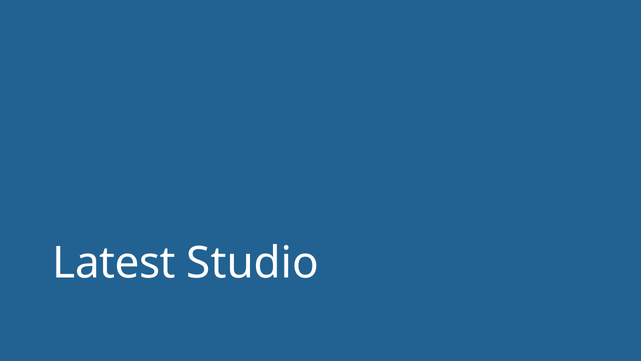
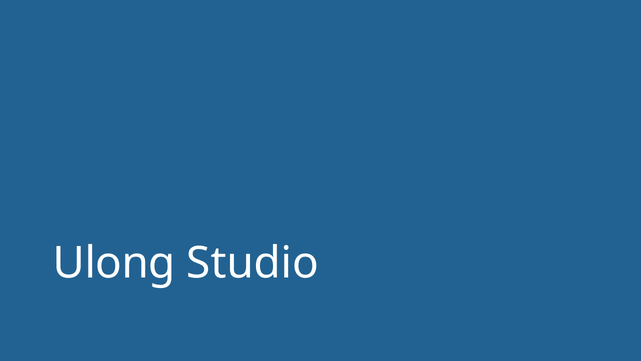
Latest: Latest -> Ulong (114, 263)
